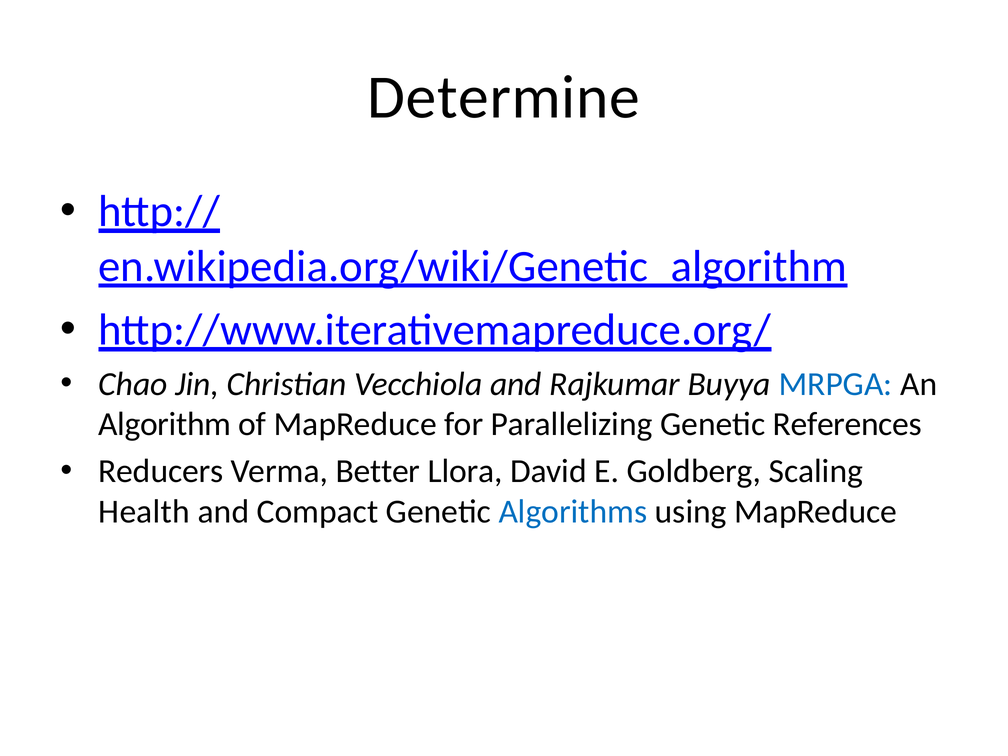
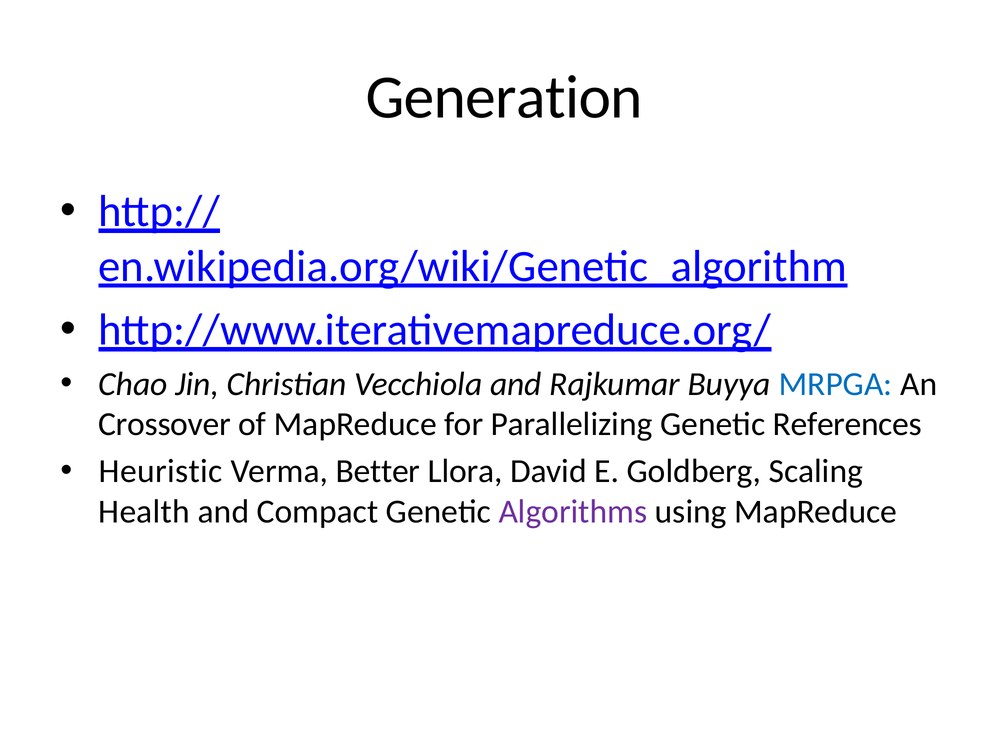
Determine: Determine -> Generation (504, 98)
Algorithm: Algorithm -> Crossover (165, 424)
Reducers: Reducers -> Heuristic (161, 471)
Algorithms colour: blue -> purple (573, 512)
